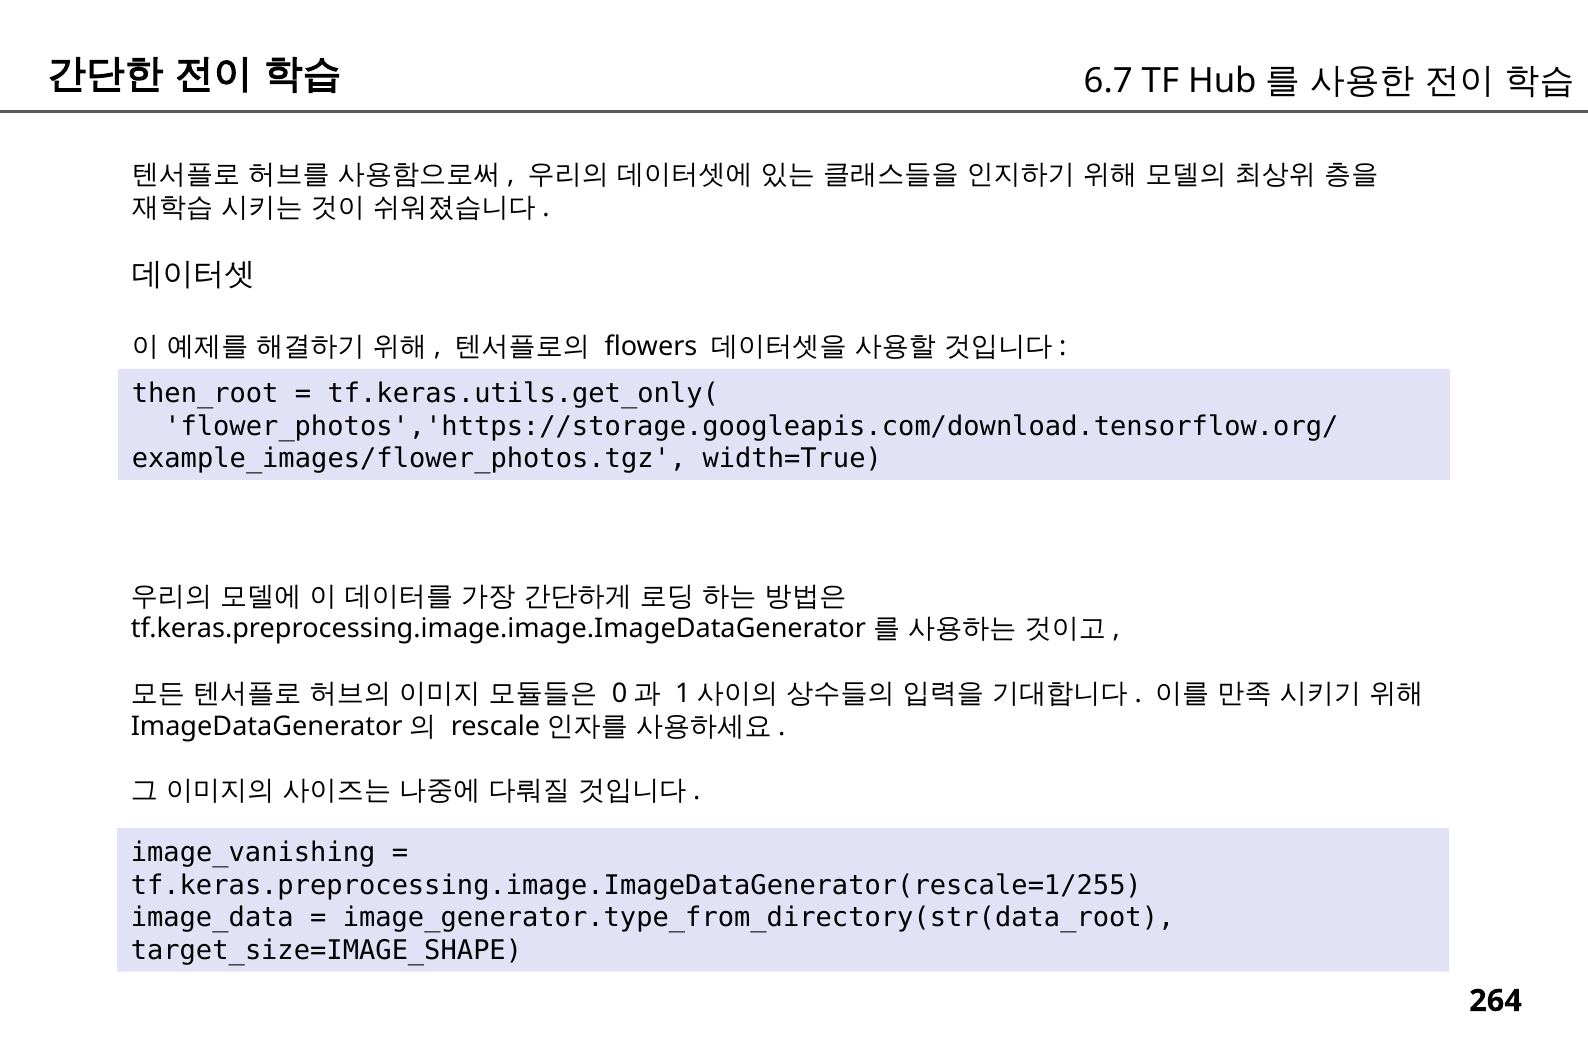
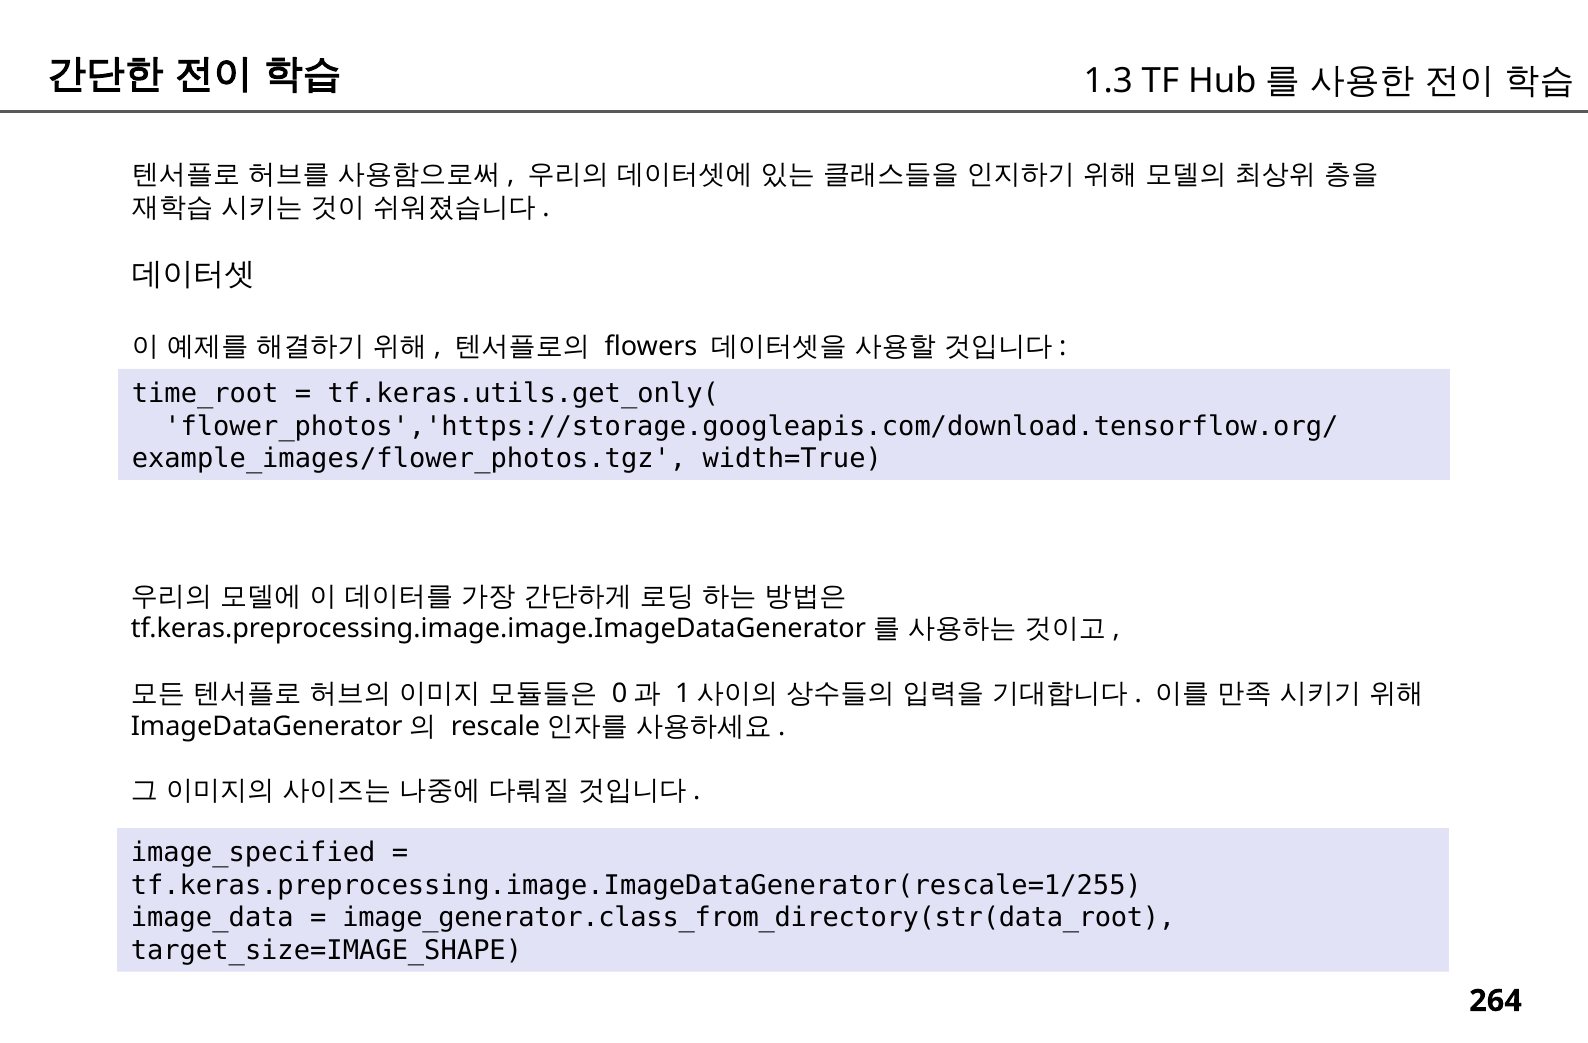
6.7: 6.7 -> 1.3 (1108, 81)
then_root: then_root -> time_root (205, 394)
image_vanishing: image_vanishing -> image_specified (253, 853)
image_generator.type_from_directory(str(data_root: image_generator.type_from_directory(str(data_root -> image_generator.class_from_directory(str(data_root (759, 918)
